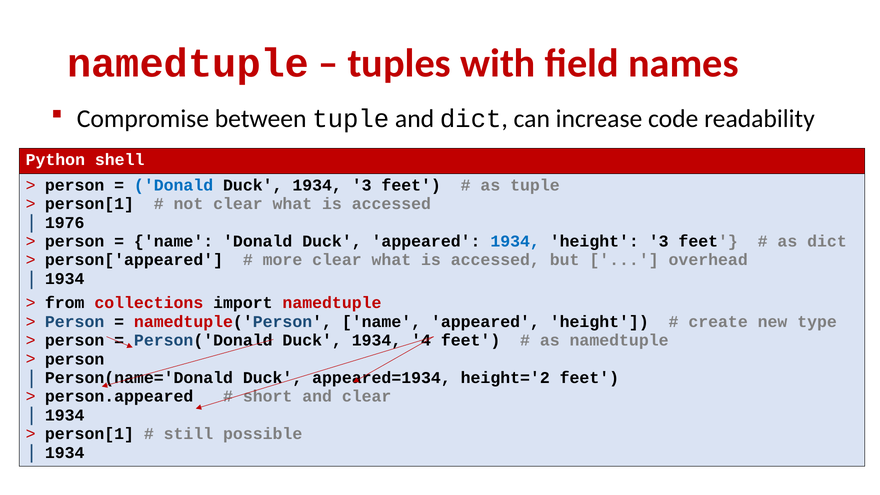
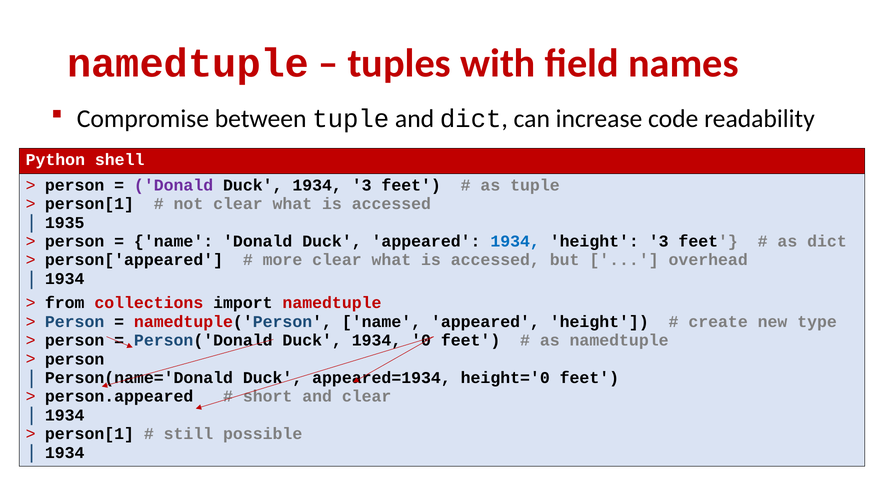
Donald colour: blue -> purple (174, 185)
1976: 1976 -> 1935 (65, 223)
4: 4 -> 0 (421, 340)
height='2: height='2 -> height='0 (505, 378)
